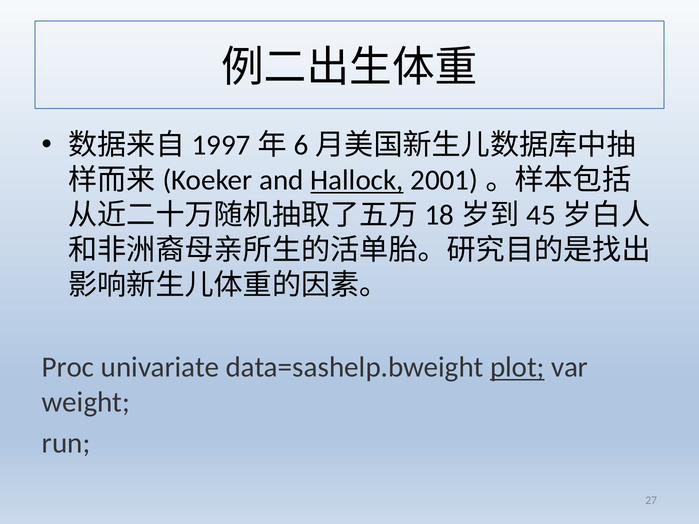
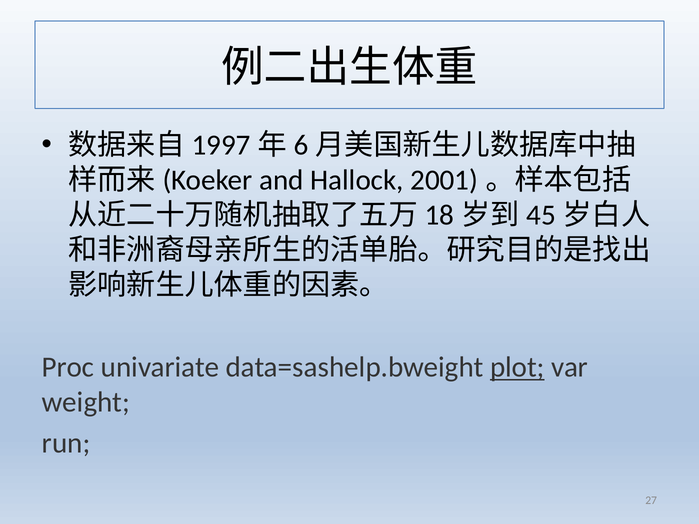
Hallock underline: present -> none (357, 180)
